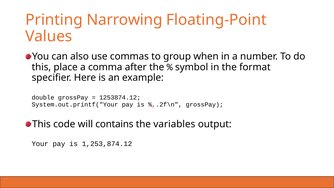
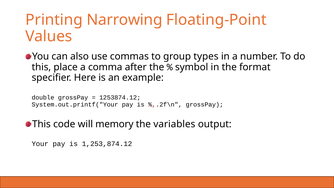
when: when -> types (206, 56)
contains: contains -> memory (114, 124)
